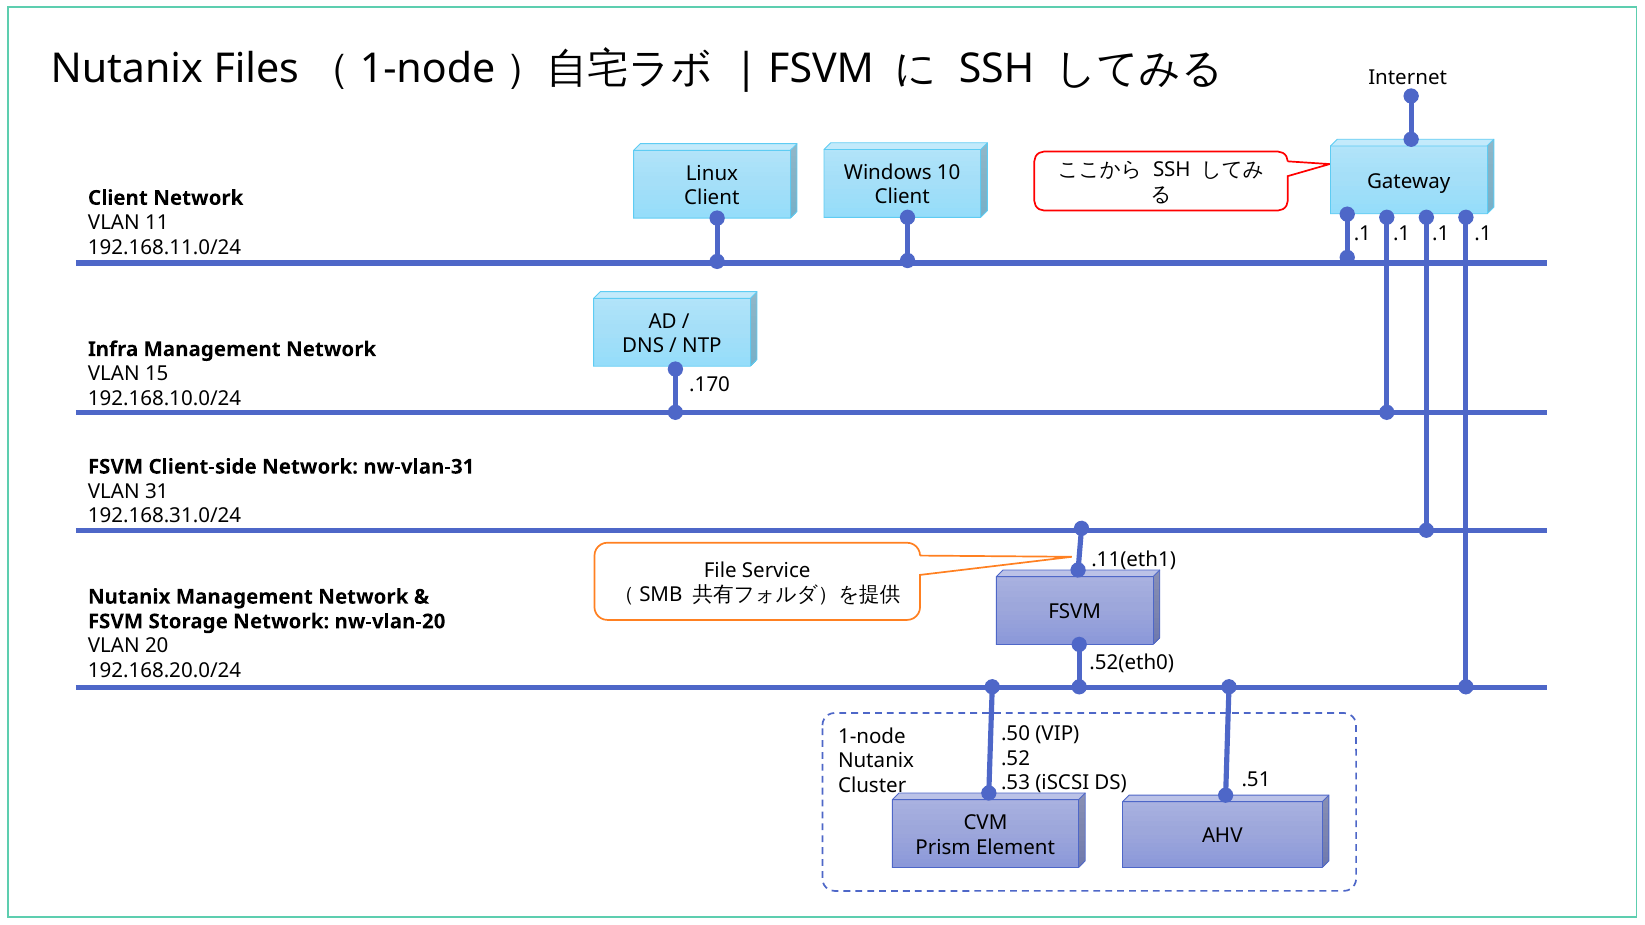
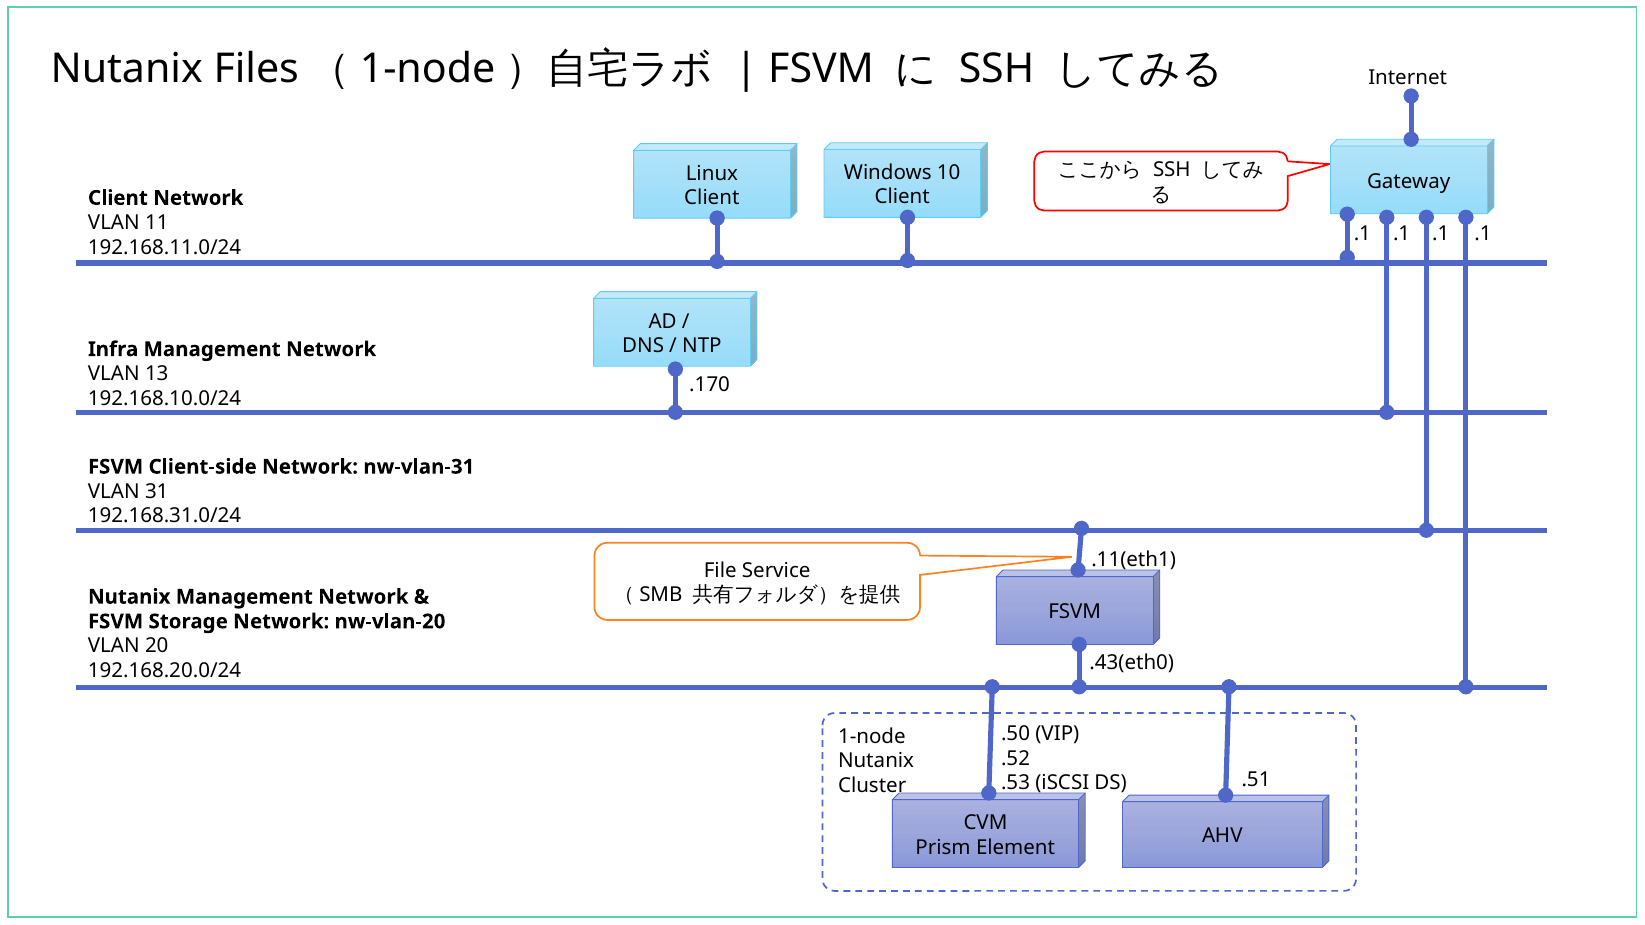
15: 15 -> 13 (157, 374)
.52(eth0: .52(eth0 -> .43(eth0 (1132, 663)
